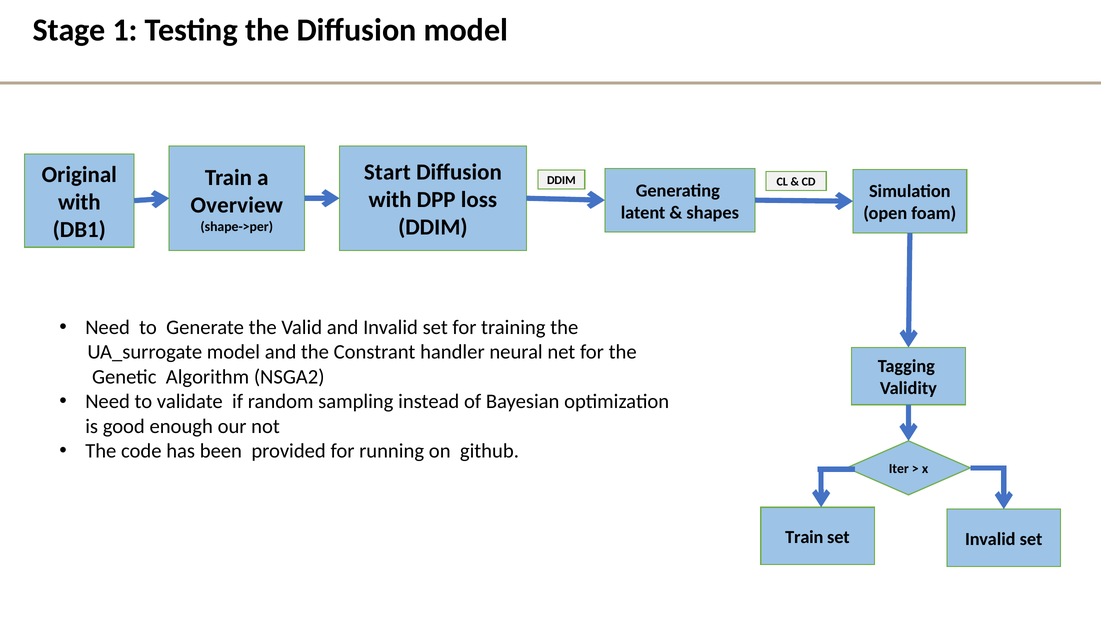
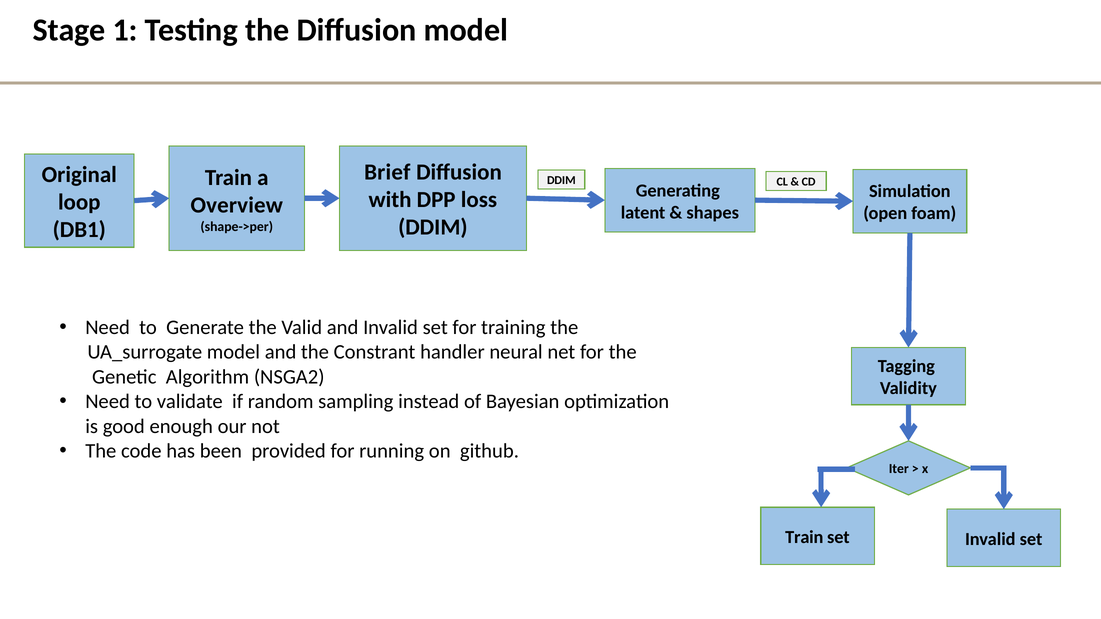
Start: Start -> Brief (387, 172)
with: with -> loop (79, 202)
